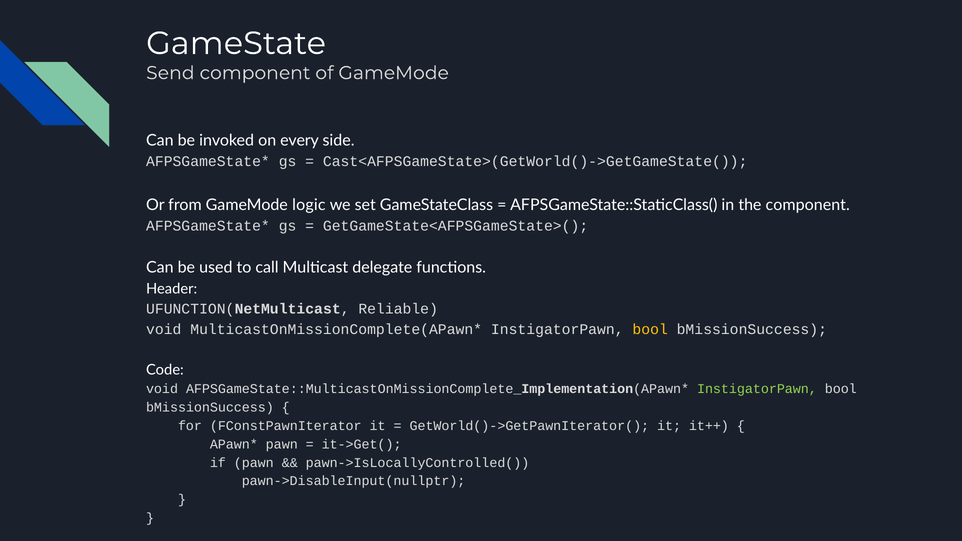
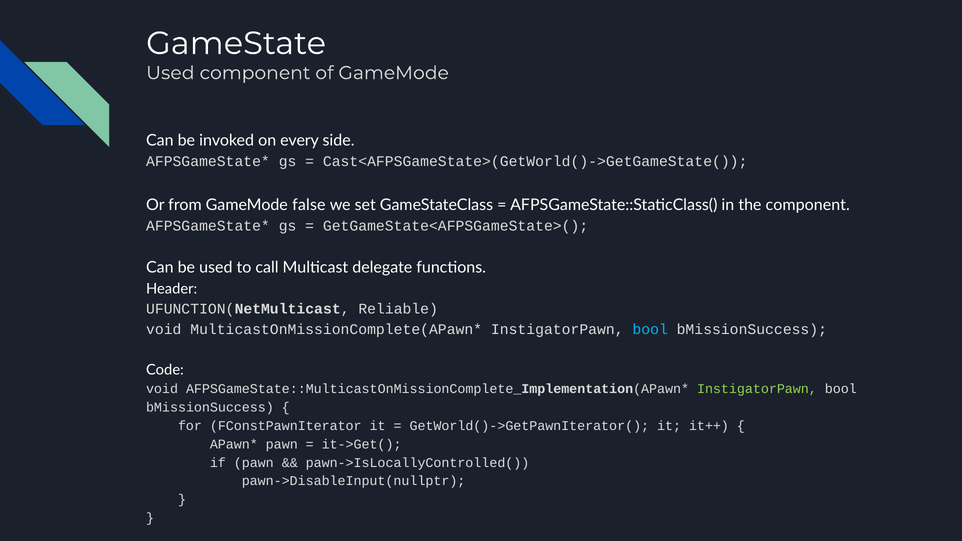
Send: Send -> Used (170, 73)
logic: logic -> false (309, 205)
bool colour: yellow -> light blue (650, 329)
